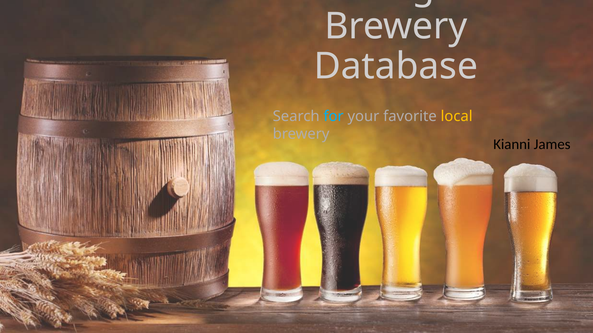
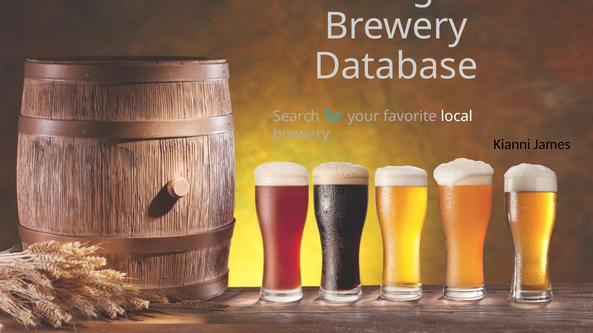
local colour: yellow -> white (457, 116)
